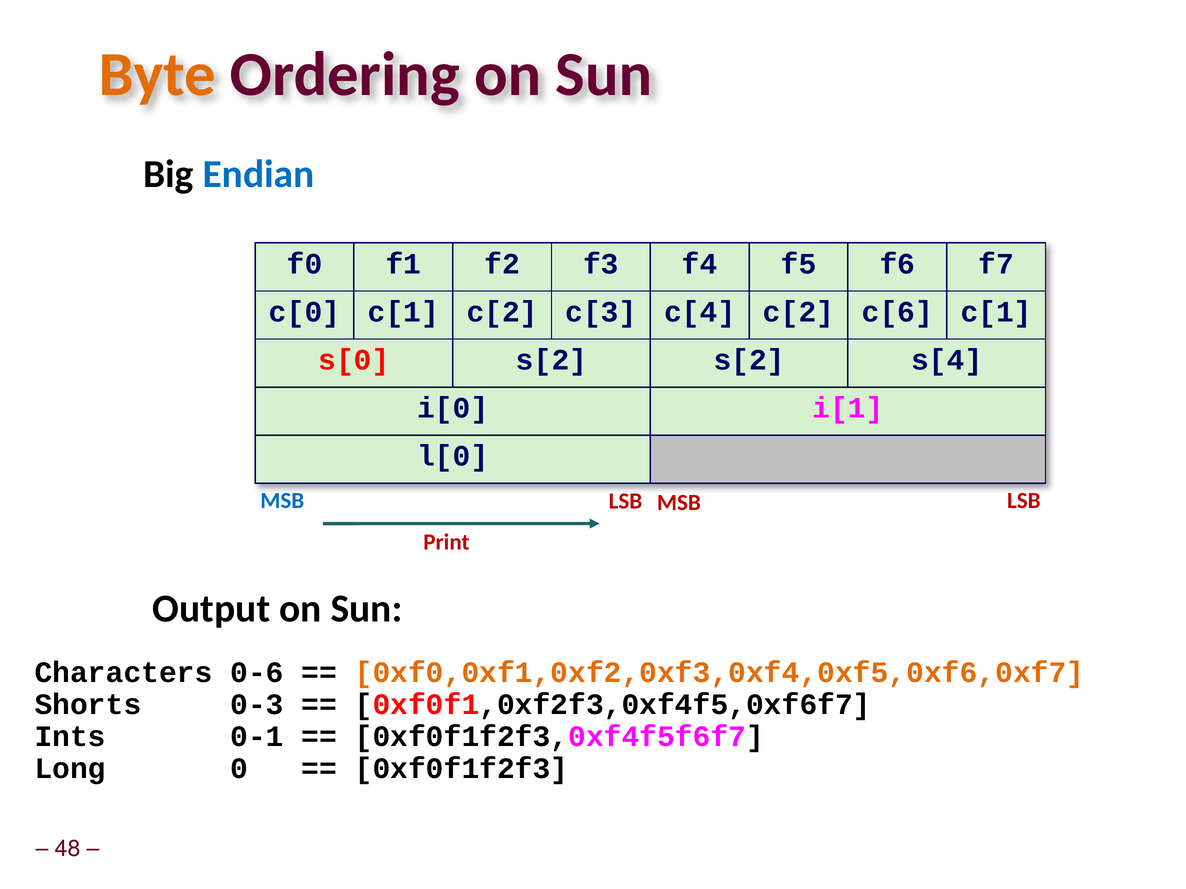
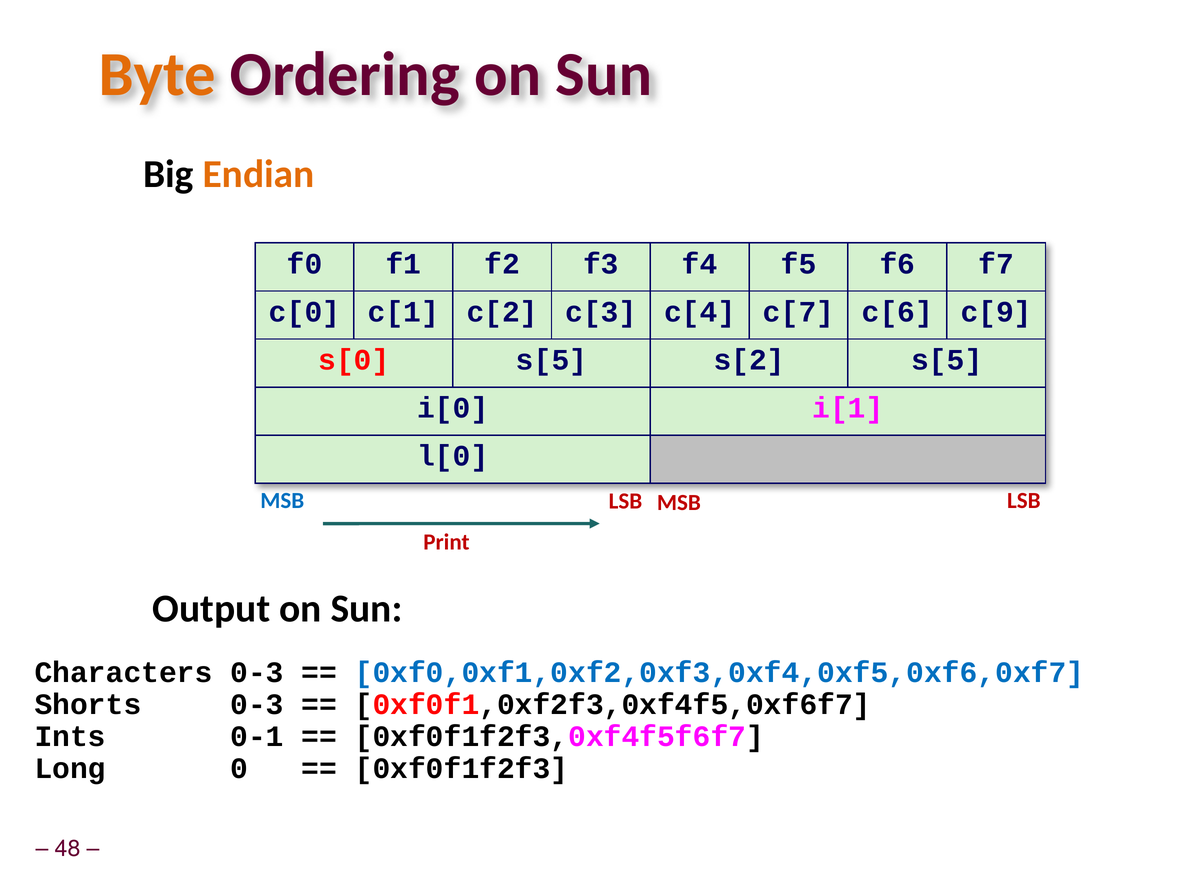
Endian colour: blue -> orange (259, 174)
c[4 c[2: c[2 -> c[7 (799, 312)
c[6 c[1: c[1 -> c[9 (996, 312)
s[0 s[2: s[2 -> s[5 (552, 360)
s[2 s[4: s[4 -> s[5 (947, 360)
Characters 0-6: 0-6 -> 0-3 (257, 673)
0xf0,0xf1,0xf2,0xf3,0xf4,0xf5,0xf6,0xf7 colour: orange -> blue (719, 673)
